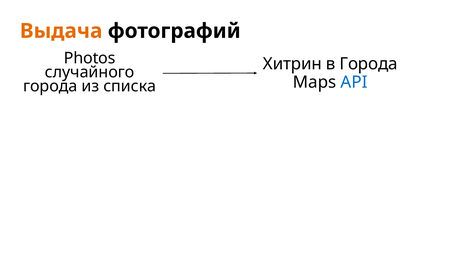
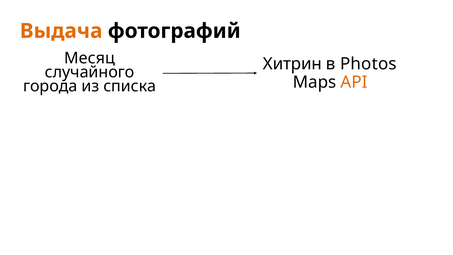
Photos: Photos -> Месяц (90, 58)
в Города: Города -> Photos (368, 64)
API colour: blue -> orange (354, 82)
